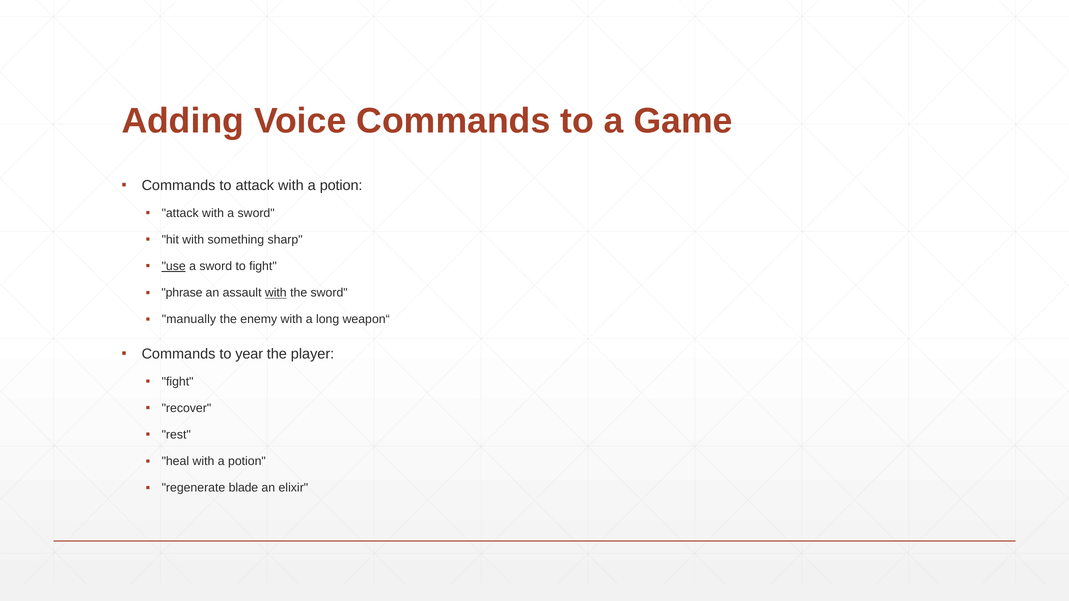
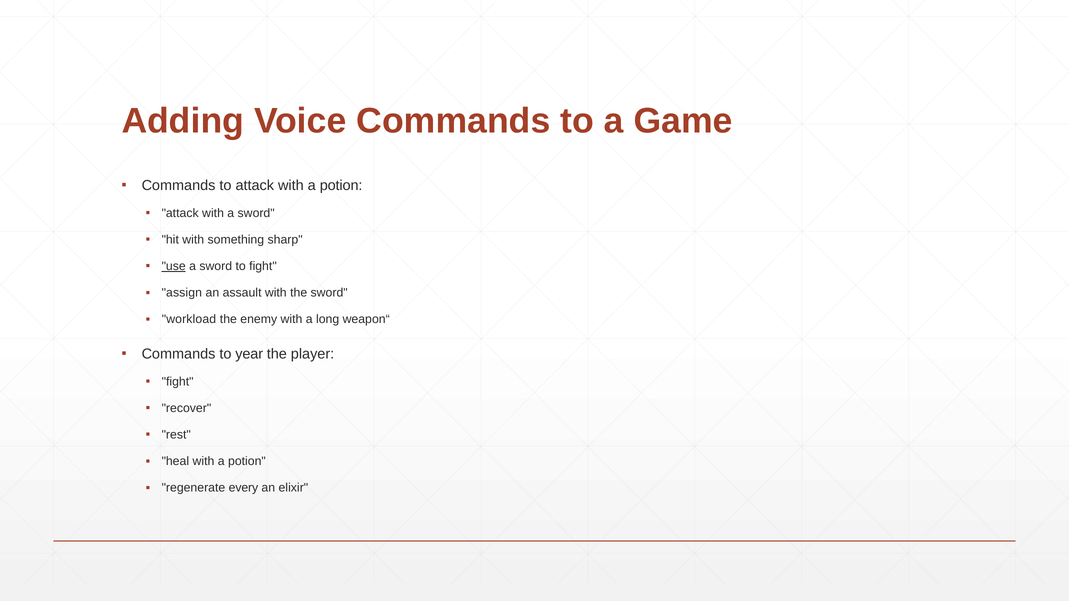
phrase: phrase -> assign (182, 293)
with underline: present -> none (276, 293)
manually: manually -> workload (189, 320)
blade: blade -> every (243, 488)
